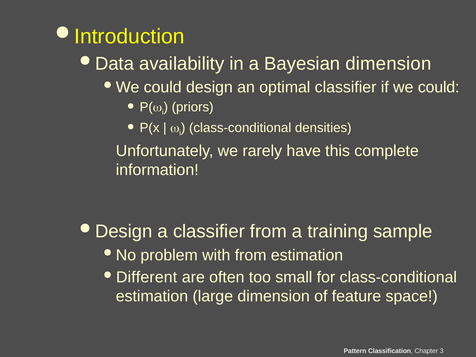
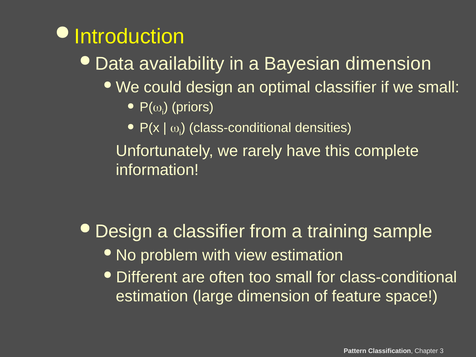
if we could: could -> small (439, 87)
with from: from -> view (251, 255)
